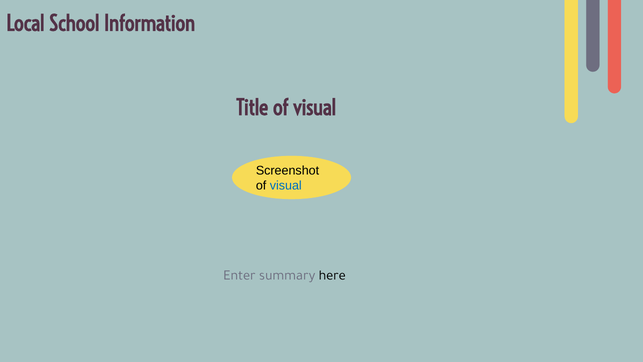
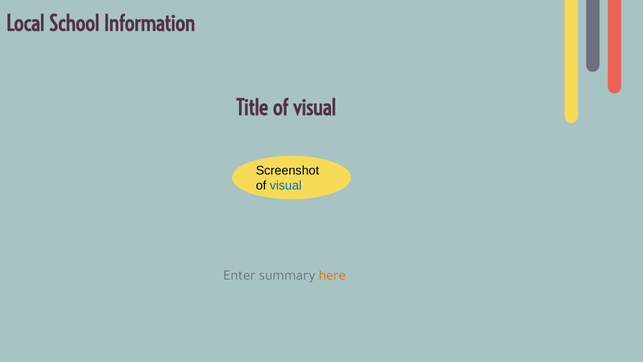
here colour: black -> orange (332, 275)
